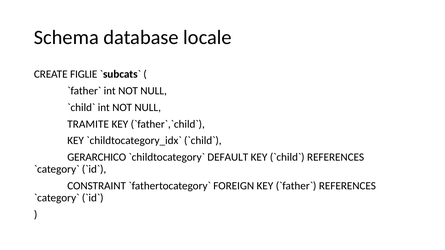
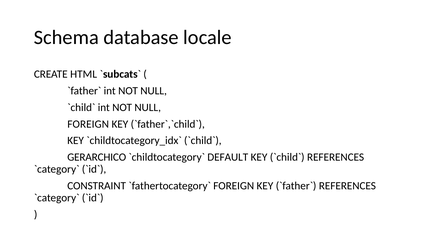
FIGLIE: FIGLIE -> HTML (84, 74)
TRAMITE: TRAMITE -> FOREIGN (88, 124)
